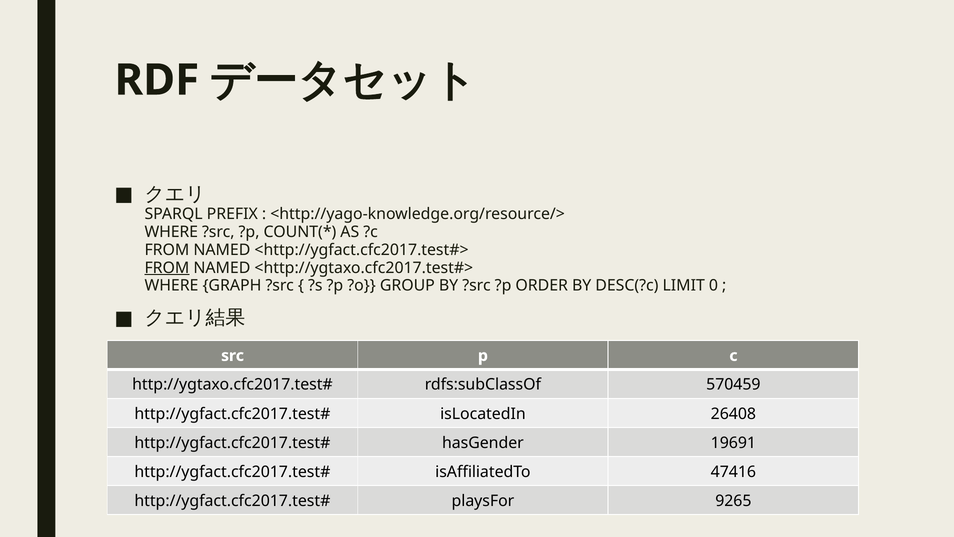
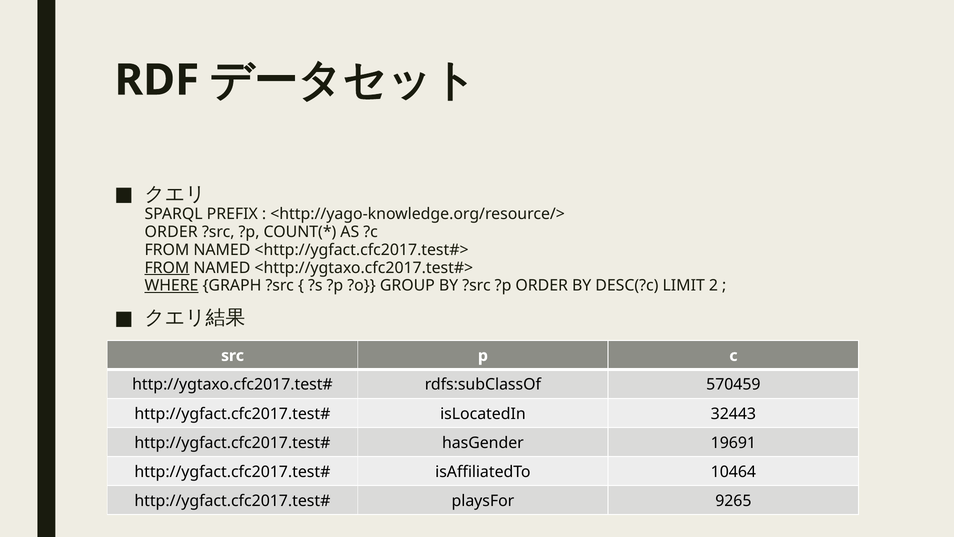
WHERE: WHERE -> ORDER (171, 232)
WHERE underline: none -> present (171, 286)
0: 0 -> 2 (713, 286)
26408: 26408 -> 32443 (733, 413)
47416: 47416 -> 10464 (733, 472)
